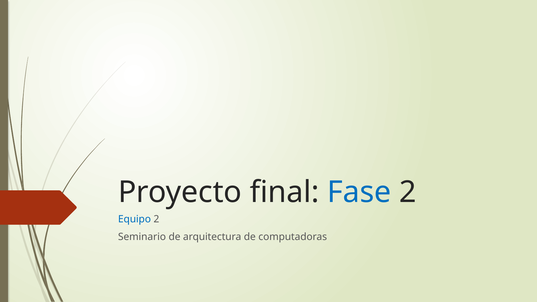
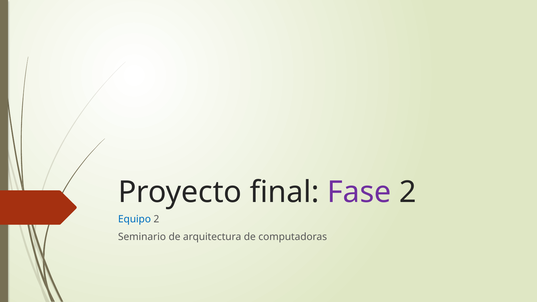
Fase colour: blue -> purple (359, 192)
